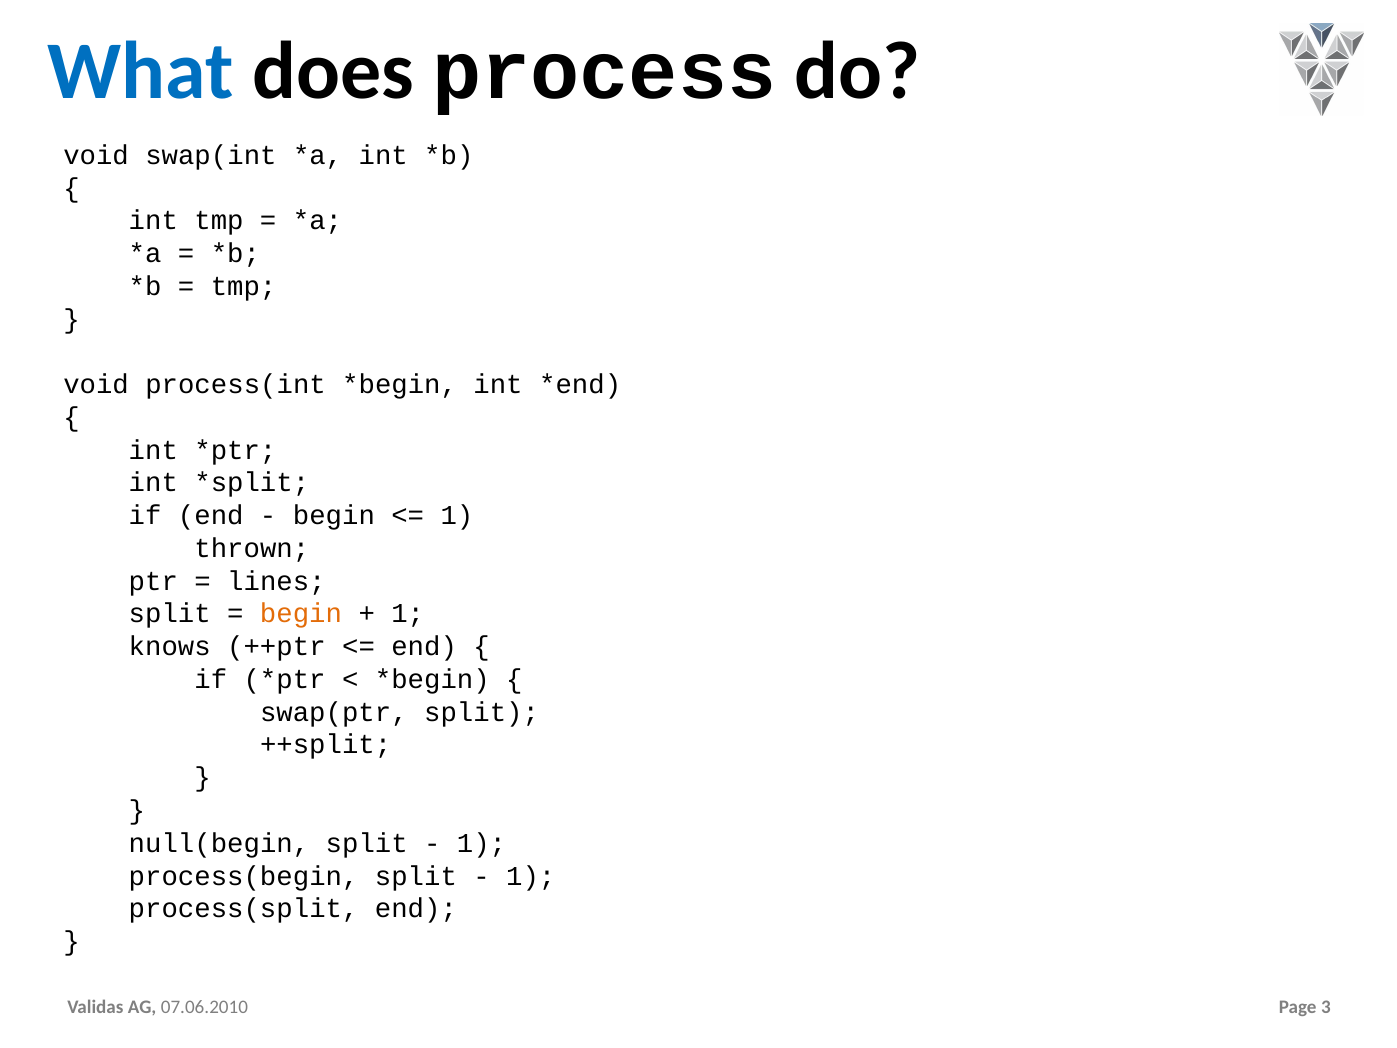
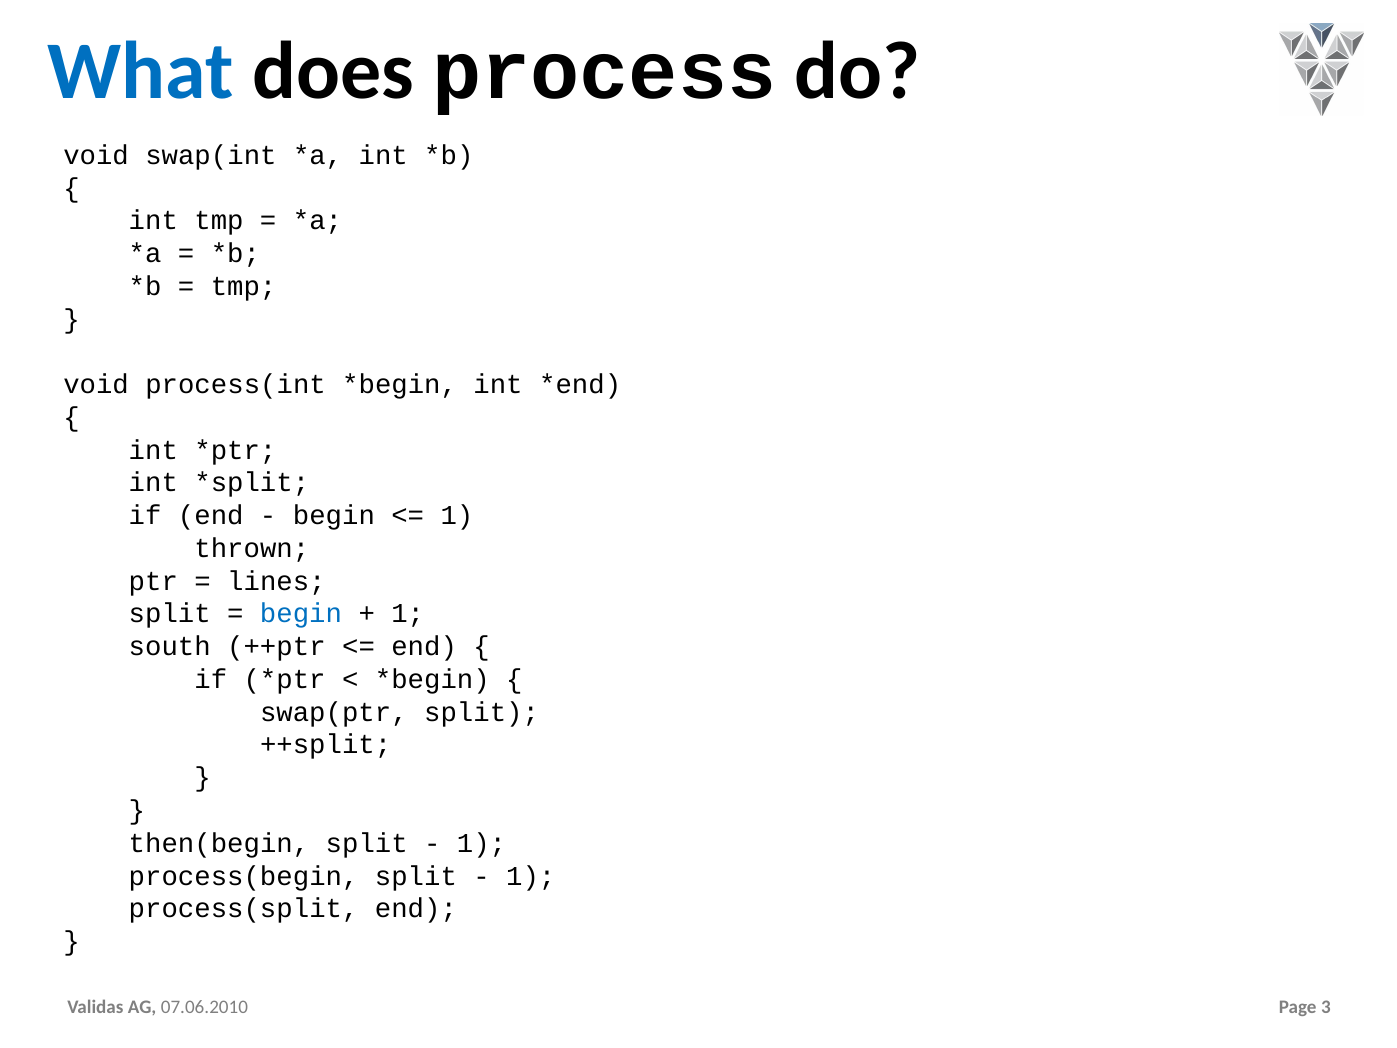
begin colour: orange -> blue (301, 614)
knows: knows -> south (170, 647)
null(begin: null(begin -> then(begin (219, 843)
